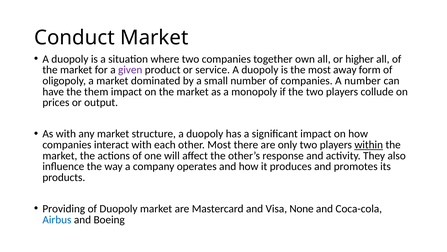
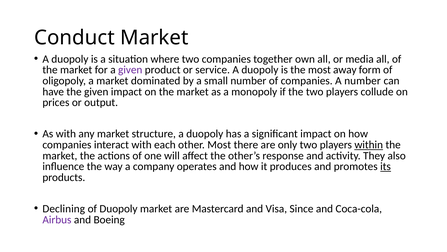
higher: higher -> media (360, 59)
the them: them -> given (96, 91)
its underline: none -> present (386, 166)
Providing: Providing -> Declining (64, 208)
None: None -> Since (301, 208)
Airbus colour: blue -> purple (57, 219)
